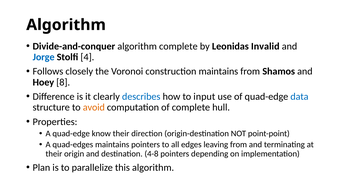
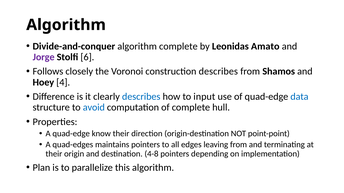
Invalid: Invalid -> Amato (265, 46)
Jorge colour: blue -> purple (44, 57)
4: 4 -> 6 (87, 57)
construction maintains: maintains -> describes (218, 72)
8: 8 -> 4 (63, 82)
avoid colour: orange -> blue (94, 108)
